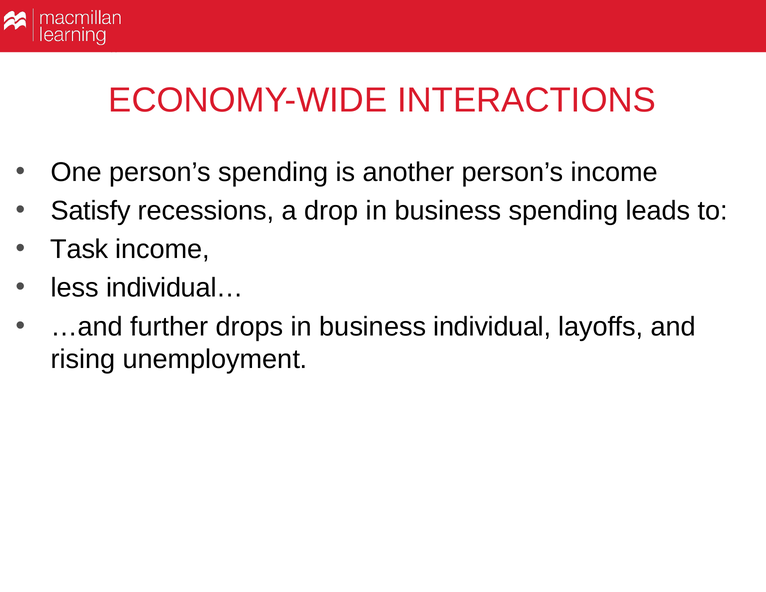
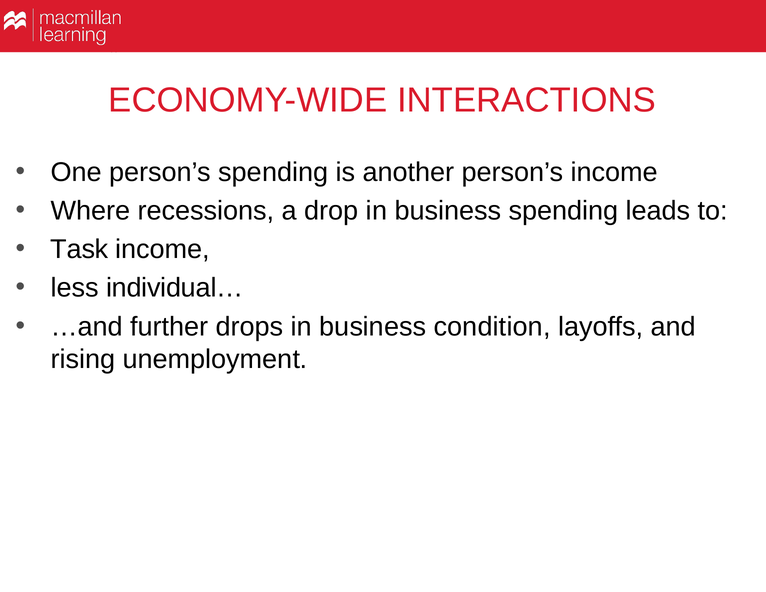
Satisfy: Satisfy -> Where (91, 211)
individual: individual -> condition (492, 327)
